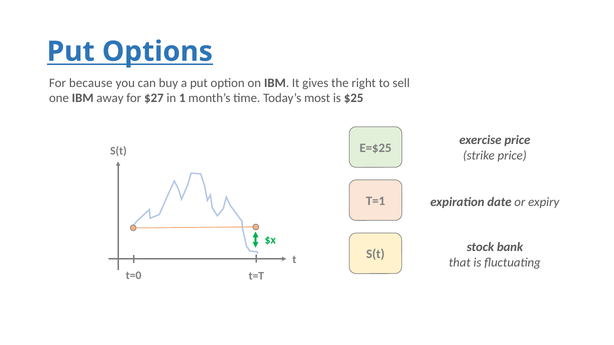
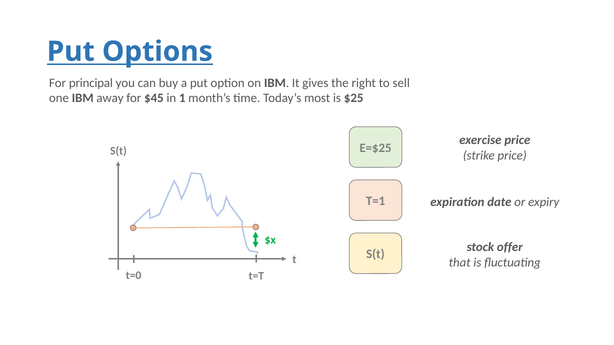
because: because -> principal (91, 83)
$27: $27 -> $45 (154, 98)
bank: bank -> offer (510, 247)
